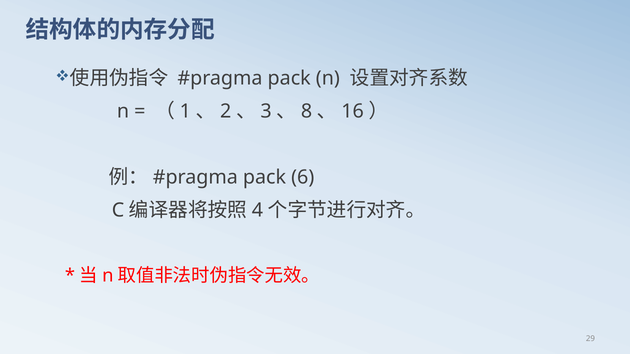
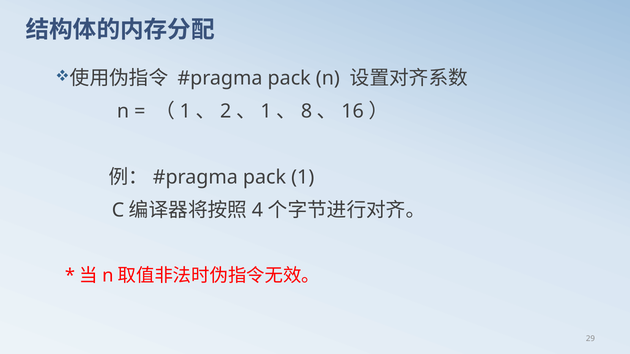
3: 3 -> 1 (266, 112)
pack 6: 6 -> 1 (303, 178)
